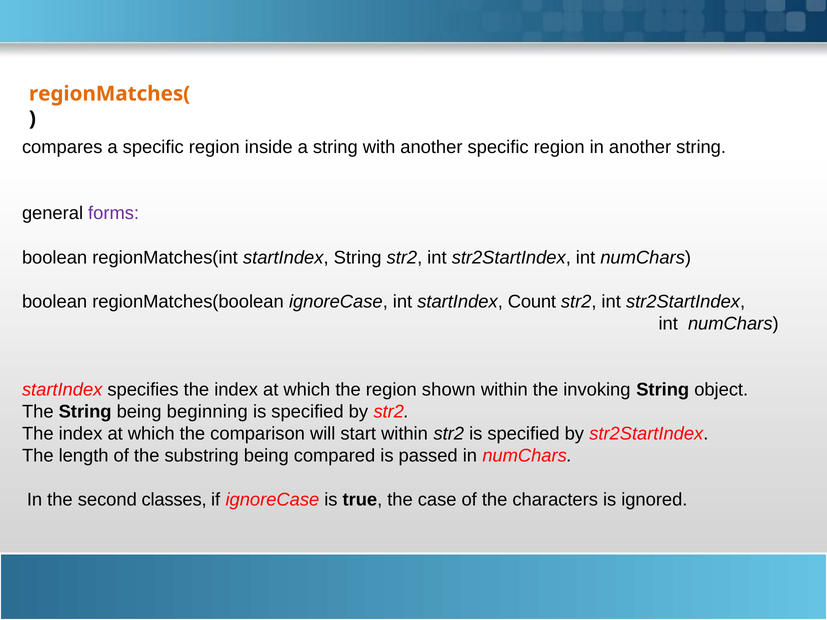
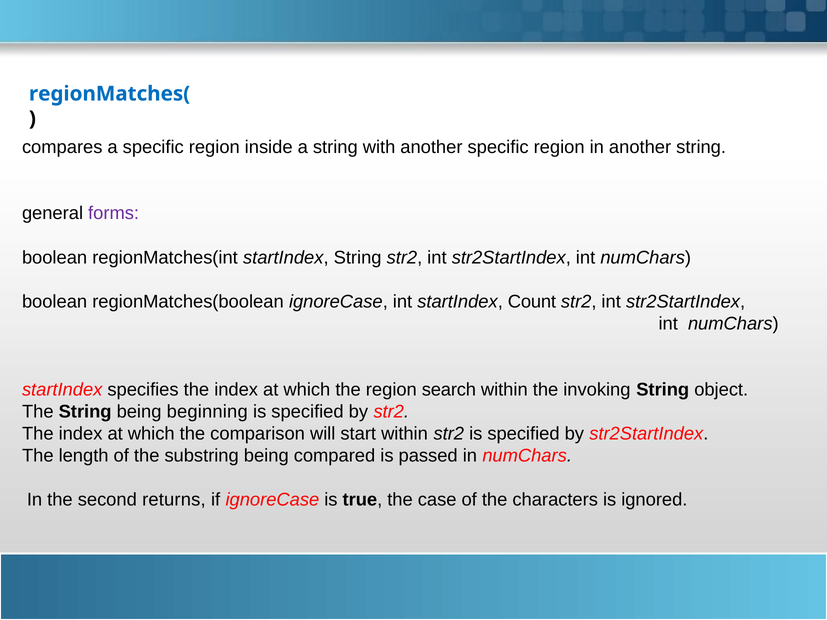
regionMatches( colour: orange -> blue (110, 94)
shown: shown -> search (449, 390)
classes: classes -> returns (174, 500)
